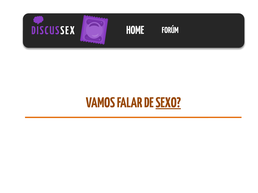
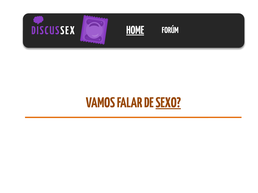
HOME underline: none -> present (135, 30)
